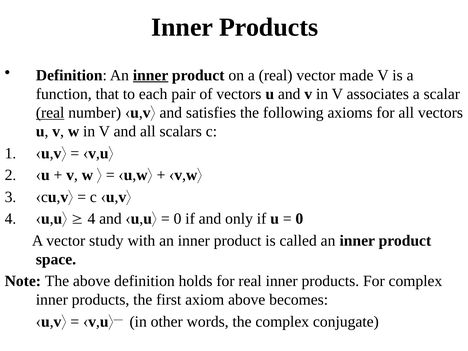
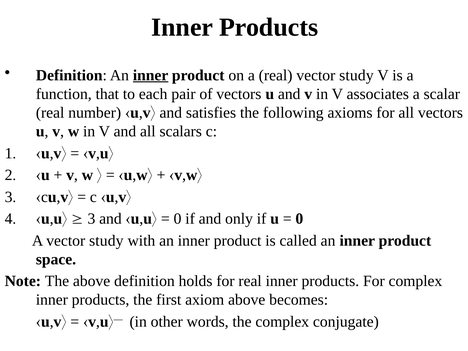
real vector made: made -> study (356, 75)
real underline: present -> none (50, 113)
4: 4 -> 3 (91, 219)
